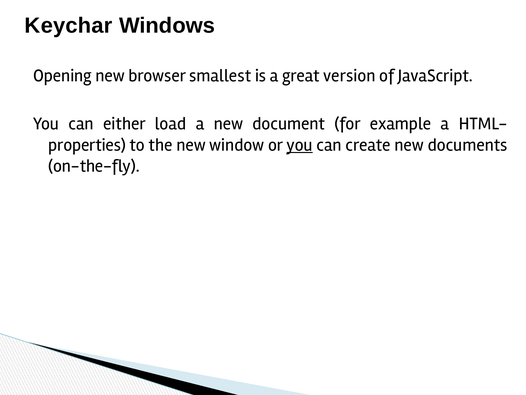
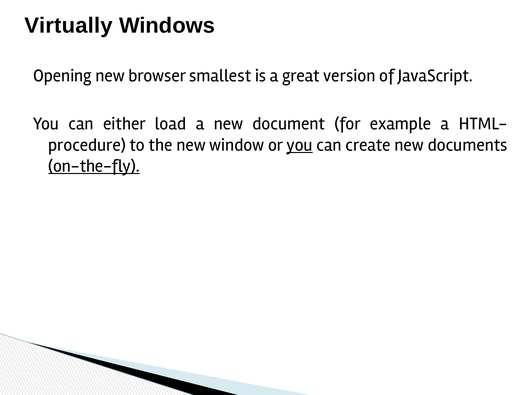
Keychar: Keychar -> Virtually (69, 26)
properties: properties -> procedure (87, 145)
on-the-fly underline: none -> present (94, 166)
